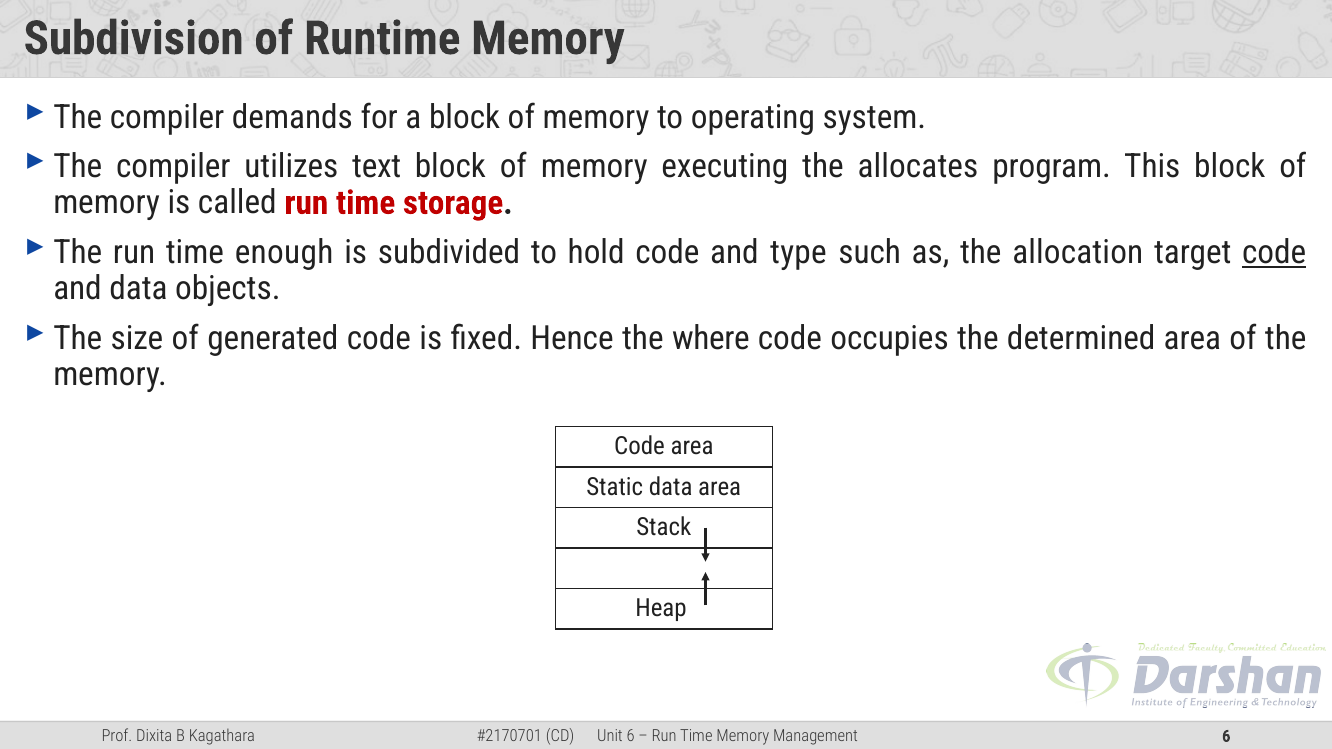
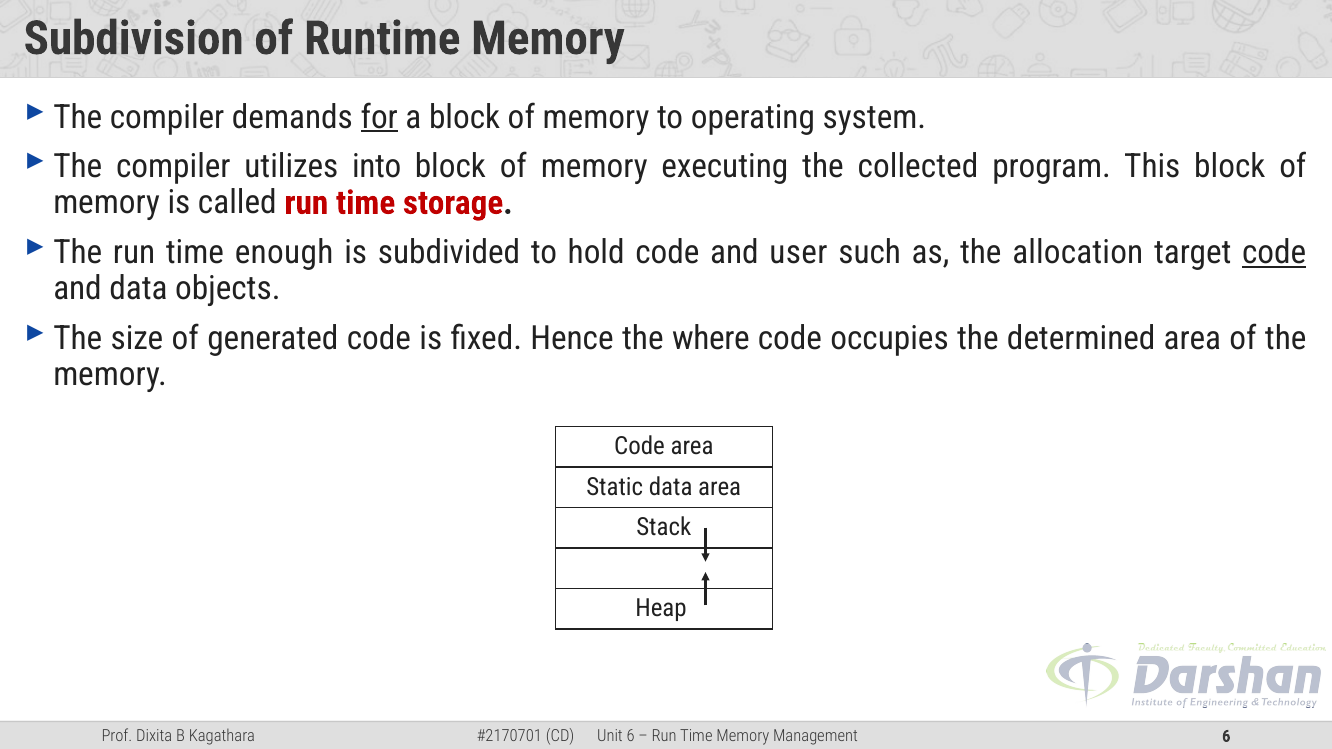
for underline: none -> present (379, 117)
text: text -> into (377, 167)
allocates: allocates -> collected (918, 167)
type: type -> user (798, 253)
